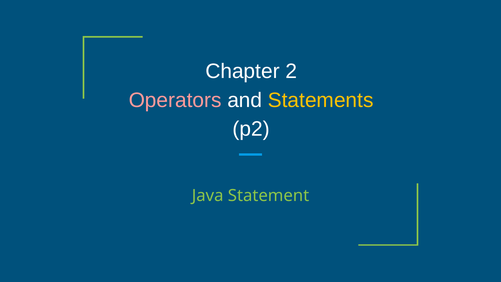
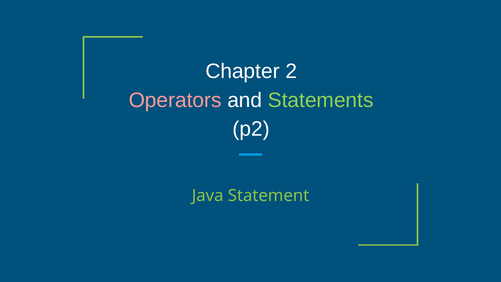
Statements colour: yellow -> light green (321, 100)
